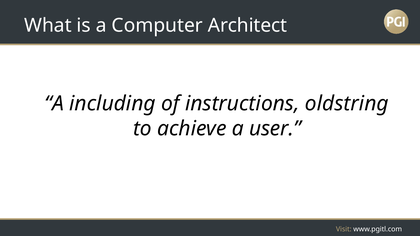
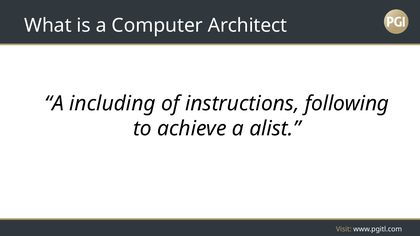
oldstring: oldstring -> following (347, 104)
user: user -> alist (275, 129)
